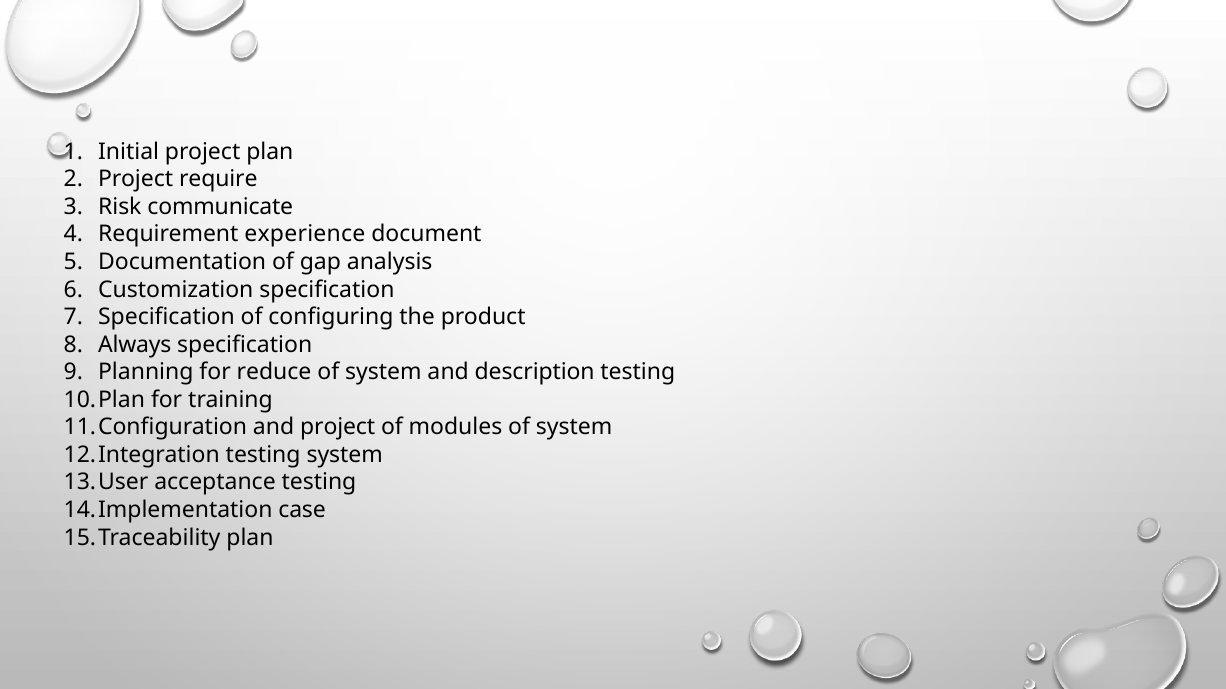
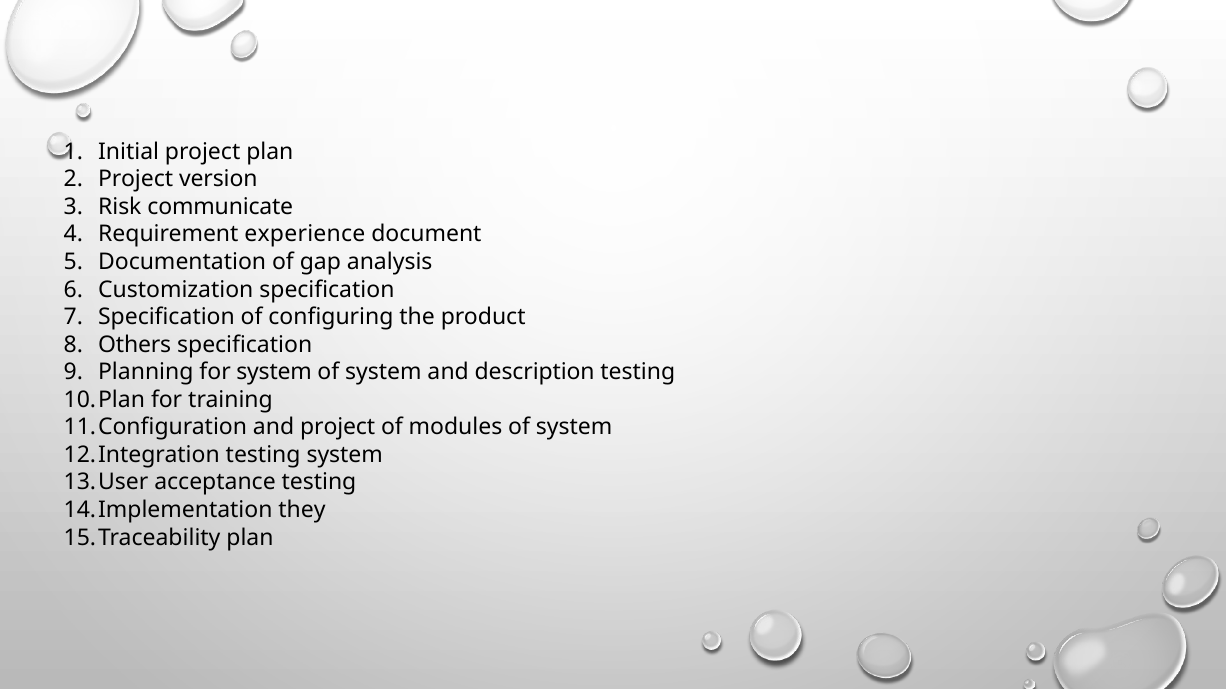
require: require -> version (218, 179)
Always: Always -> Others (135, 345)
for reduce: reduce -> system (274, 372)
case: case -> they (302, 510)
